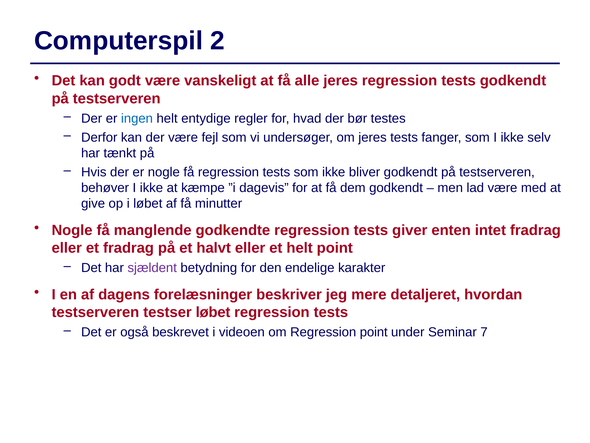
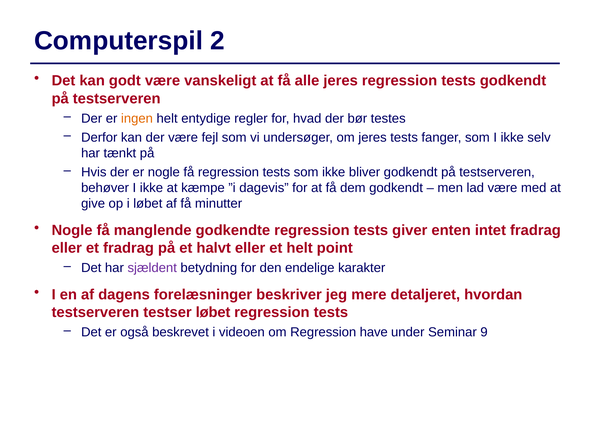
ingen colour: blue -> orange (137, 118)
Regression point: point -> have (374, 332)
7: 7 -> 9 (484, 332)
